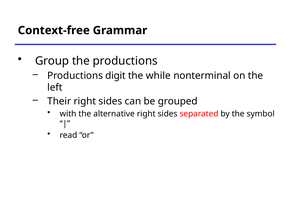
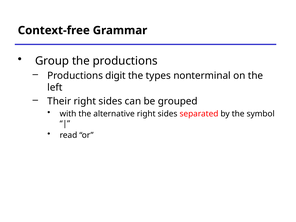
while: while -> types (158, 76)
